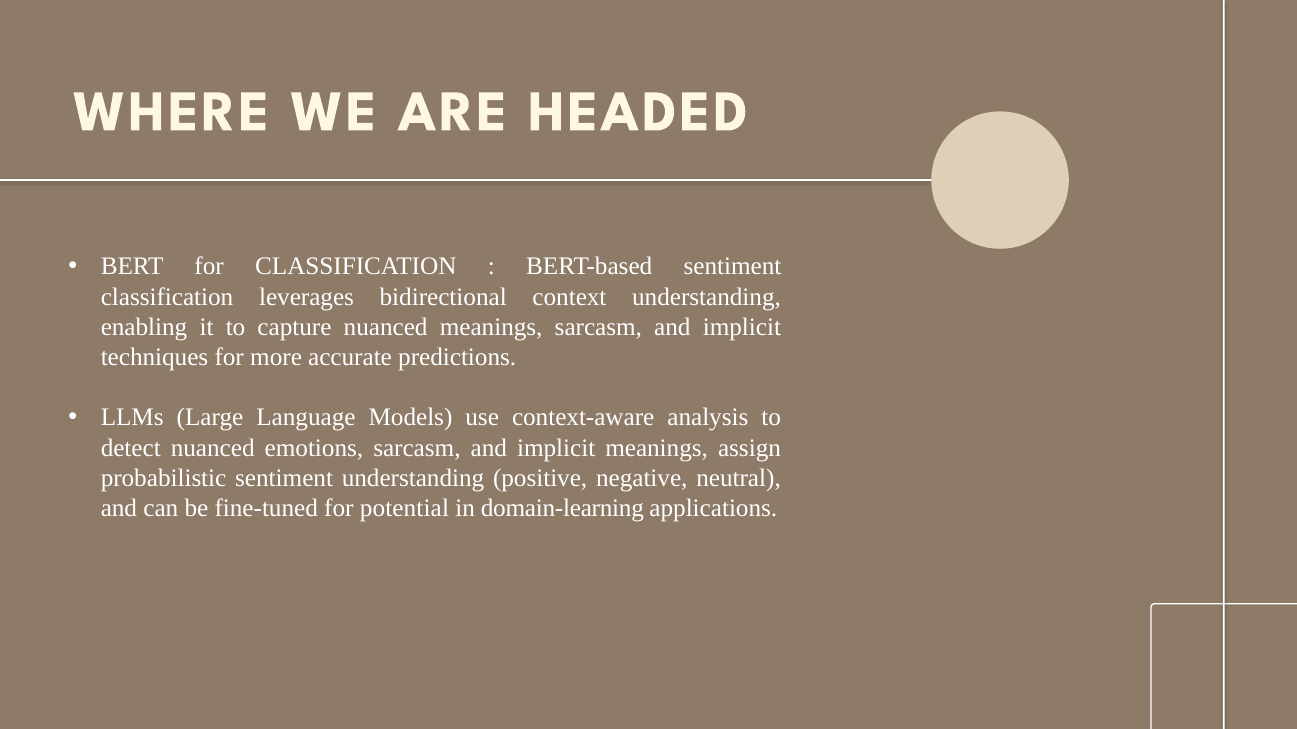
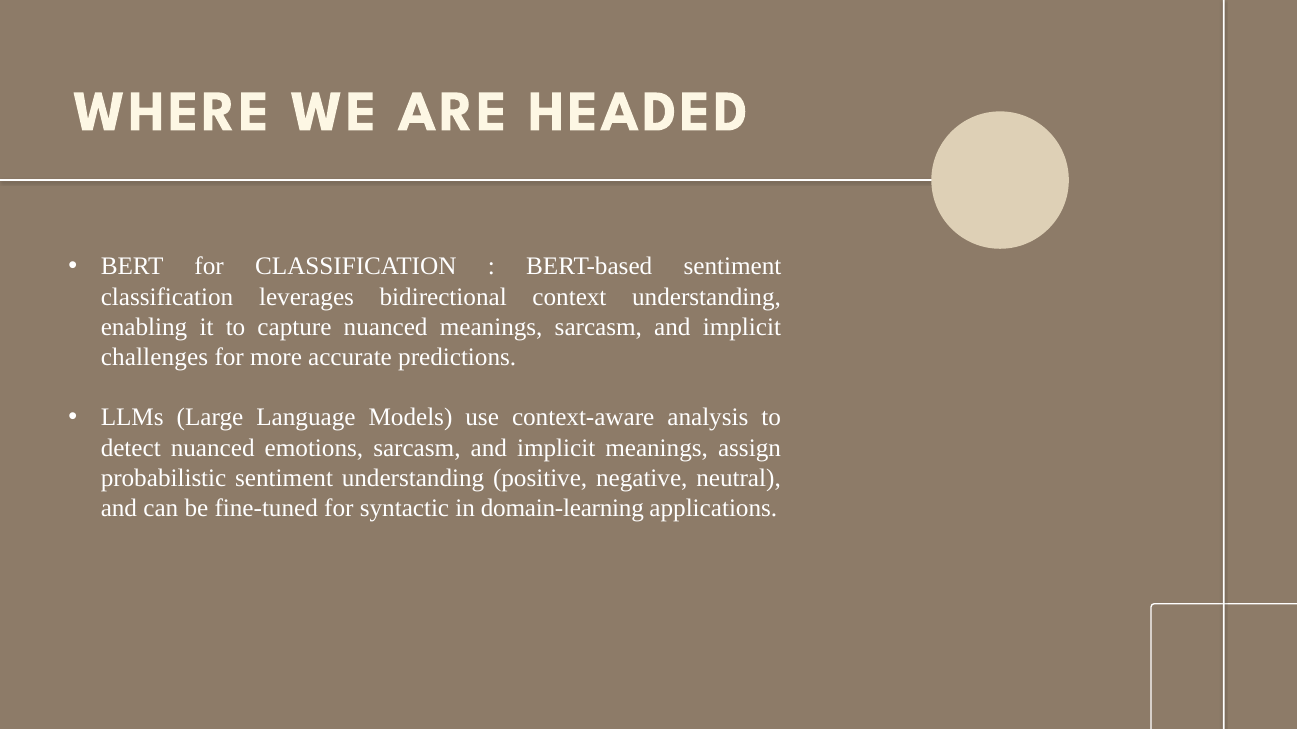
techniques: techniques -> challenges (154, 357)
potential: potential -> syntactic (404, 509)
